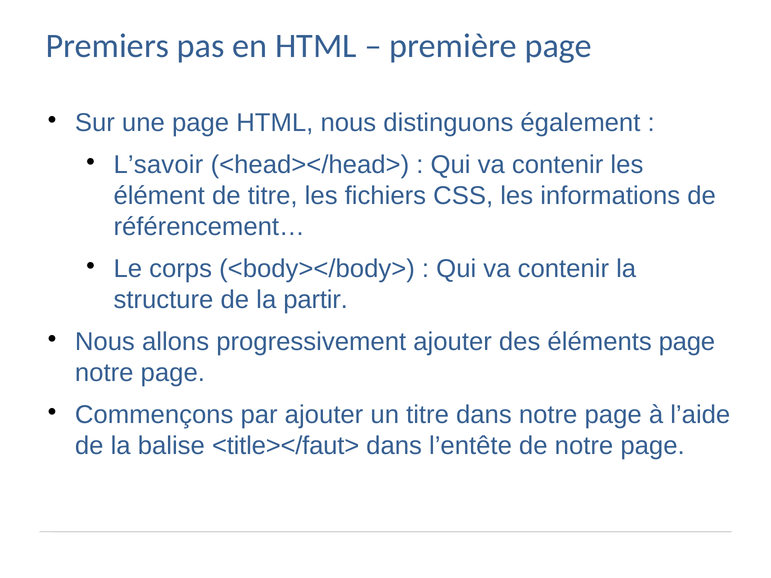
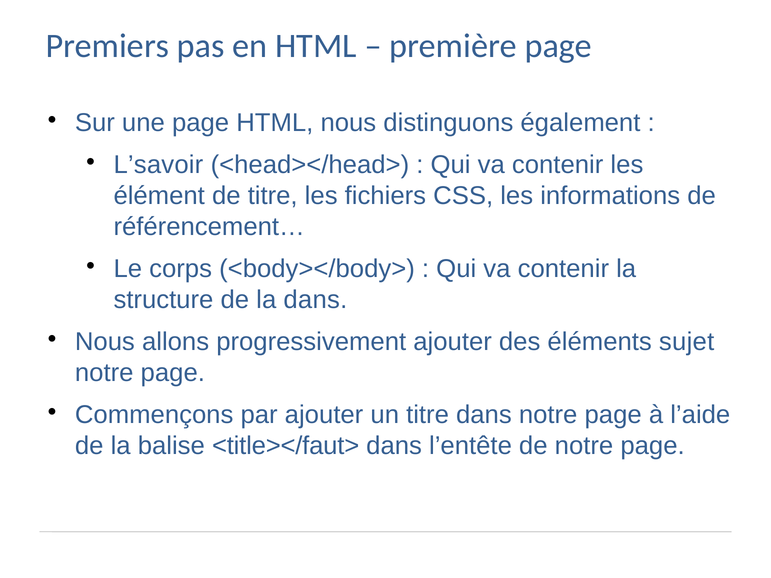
la partir: partir -> dans (315, 300)
éléments page: page -> sujet (687, 342)
